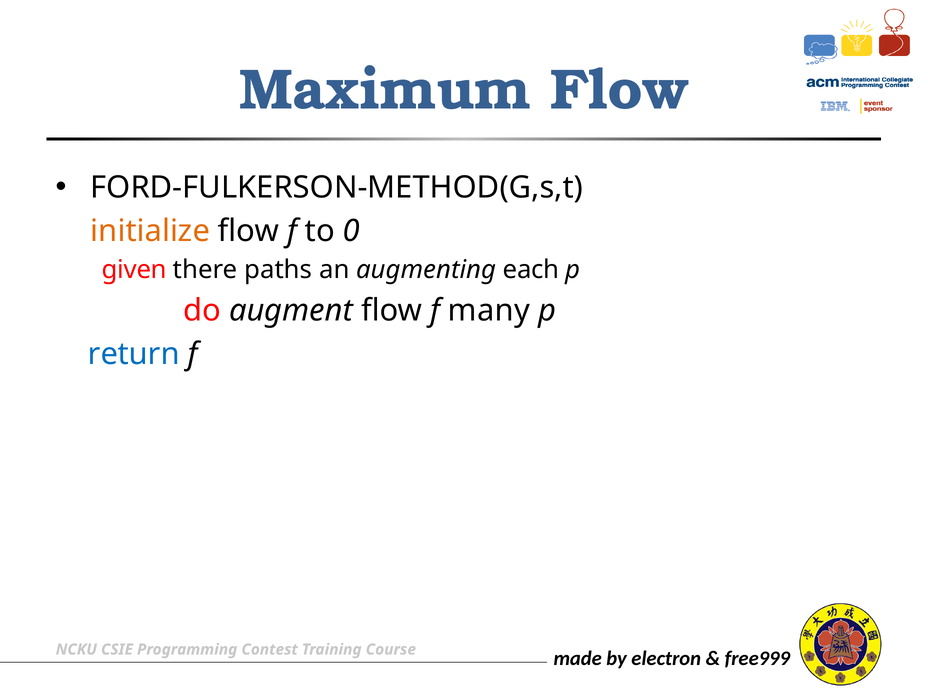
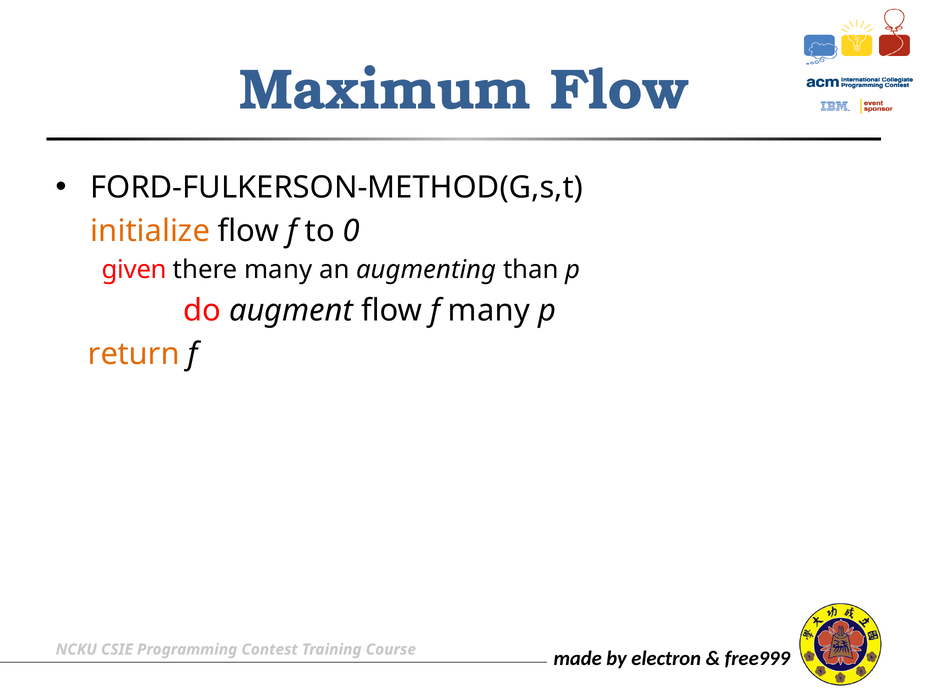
there paths: paths -> many (278, 270)
each: each -> than (531, 270)
return colour: blue -> orange (134, 354)
